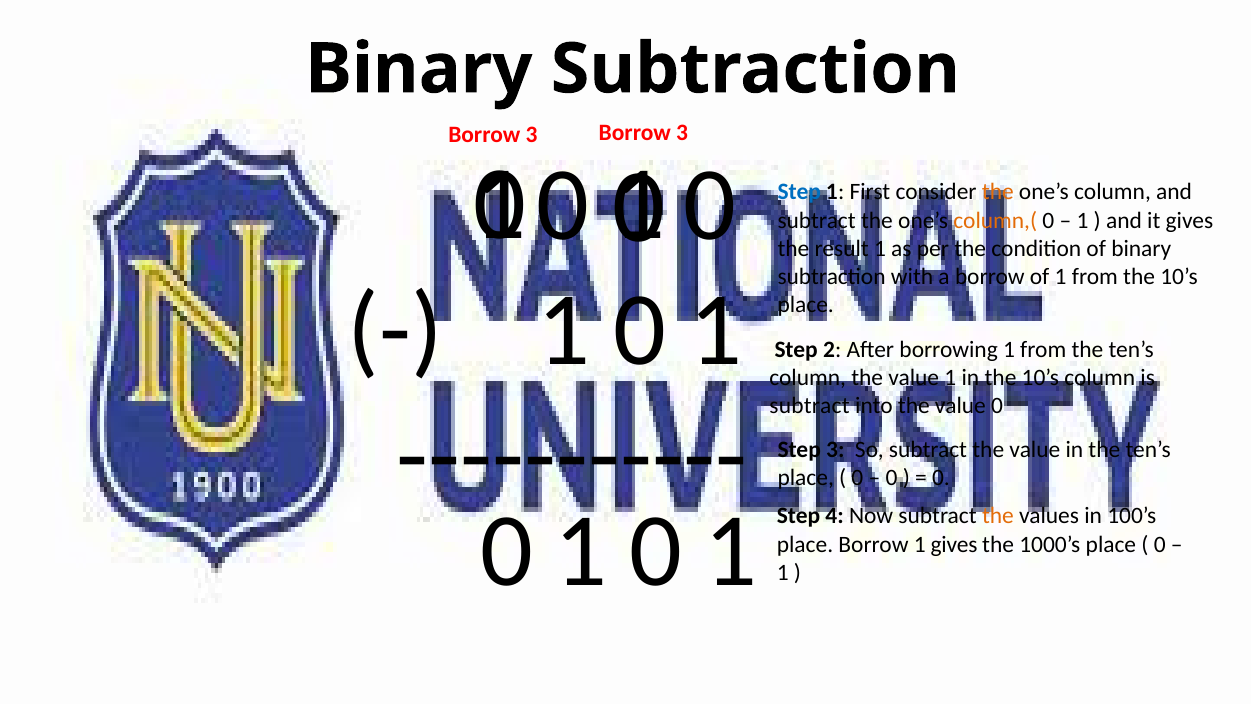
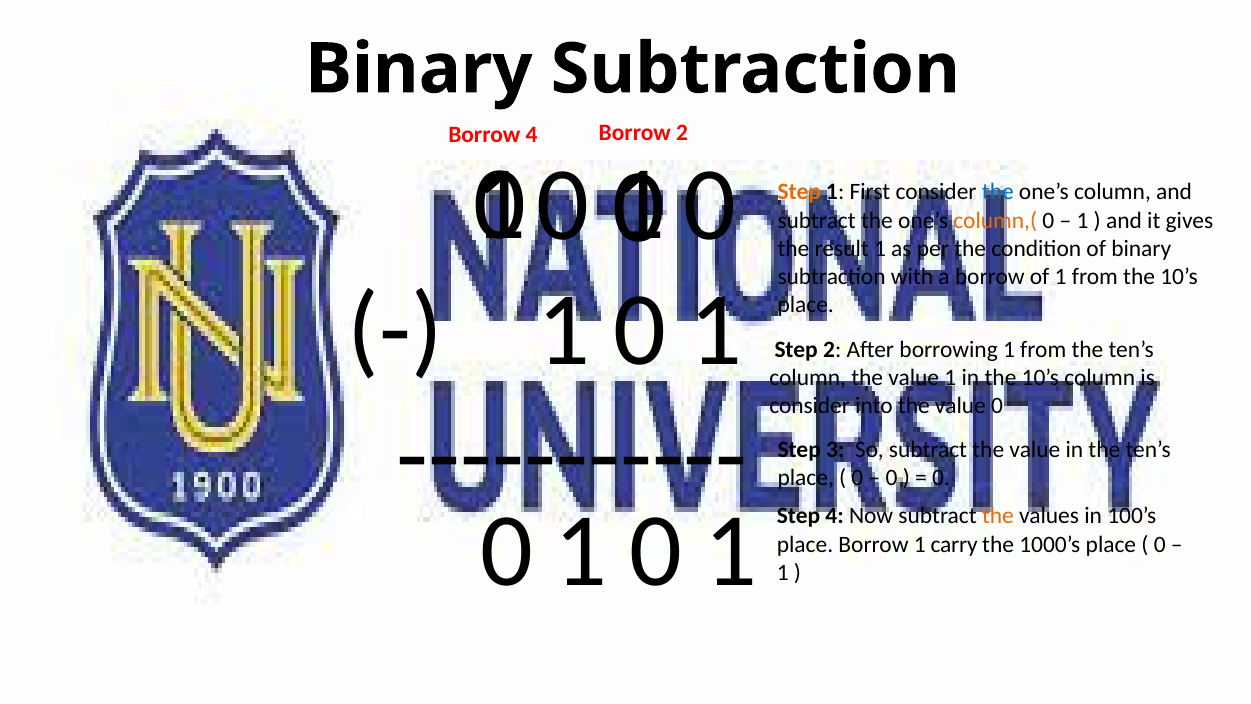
3: 3 -> 2 (682, 133)
3: 3 -> 4 (532, 134)
Step colour: blue -> orange (799, 192)
the colour: orange -> blue (998, 192)
subtract: subtract -> consider (810, 406)
1 gives: gives -> carry (954, 544)
